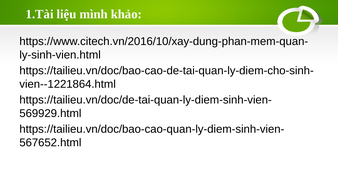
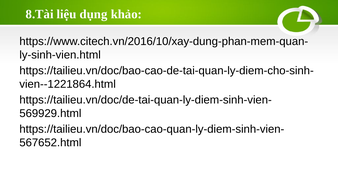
1.Tài: 1.Tài -> 8.Tài (40, 14)
mình: mình -> dụng (94, 14)
